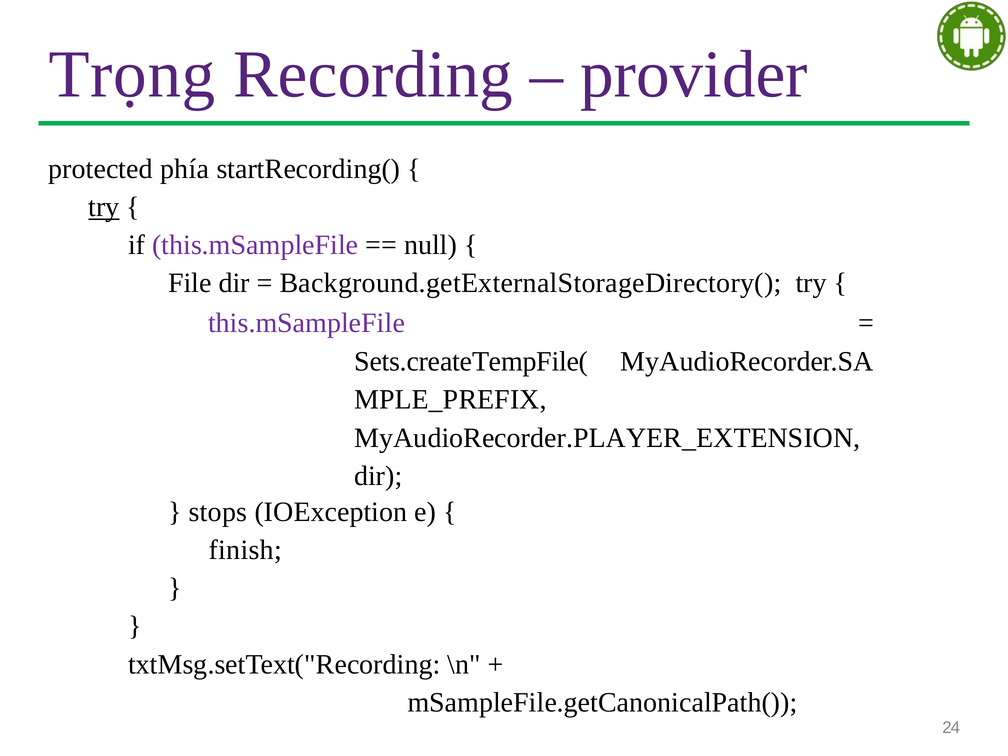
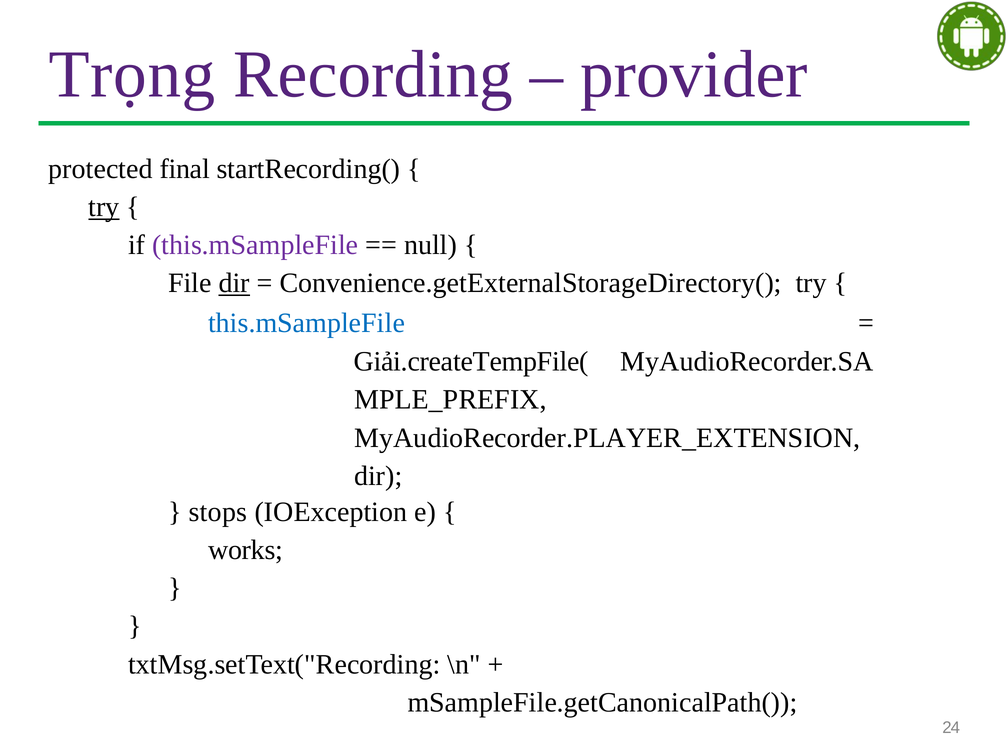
phía: phía -> final (185, 169)
dir underline: none -> present (234, 283)
Background.getExternalStorageDirectory(: Background.getExternalStorageDirectory( -> Convenience.getExternalStorageDirectory( (531, 283)
this.mSampleFile colour: purple -> blue (307, 323)
Sets.createTempFile(: Sets.createTempFile( -> Giải.createTempFile( (471, 361)
finish: finish -> works (246, 550)
